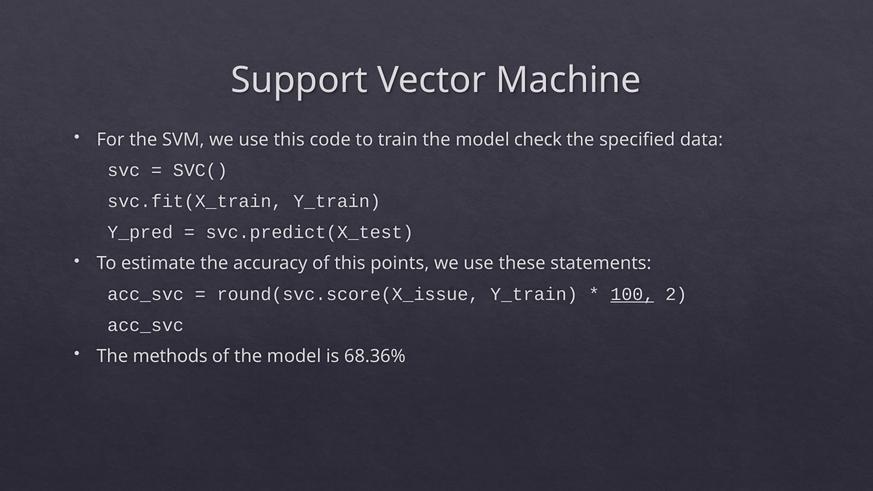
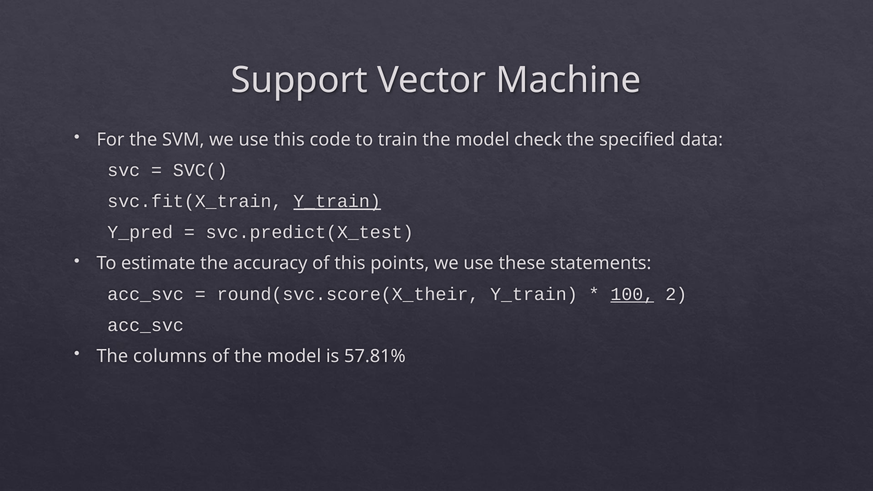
Y_train underline: none -> present (337, 201)
round(svc.score(X_issue: round(svc.score(X_issue -> round(svc.score(X_their (348, 294)
methods: methods -> columns (170, 356)
68.36%: 68.36% -> 57.81% (375, 356)
